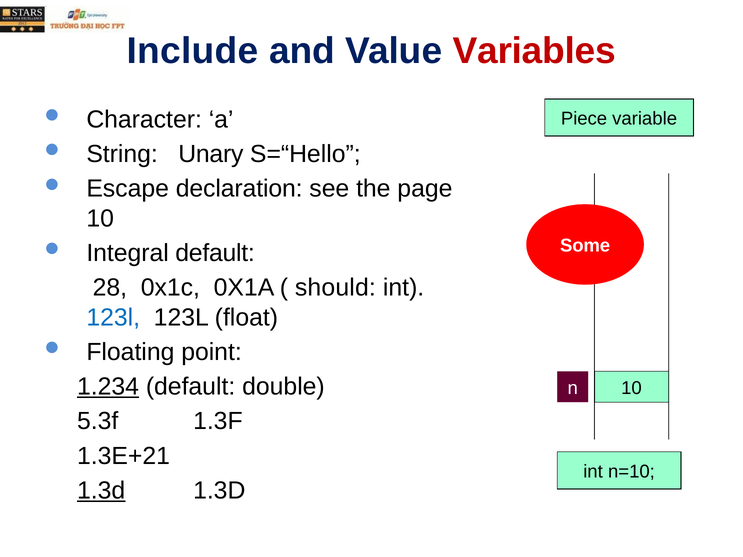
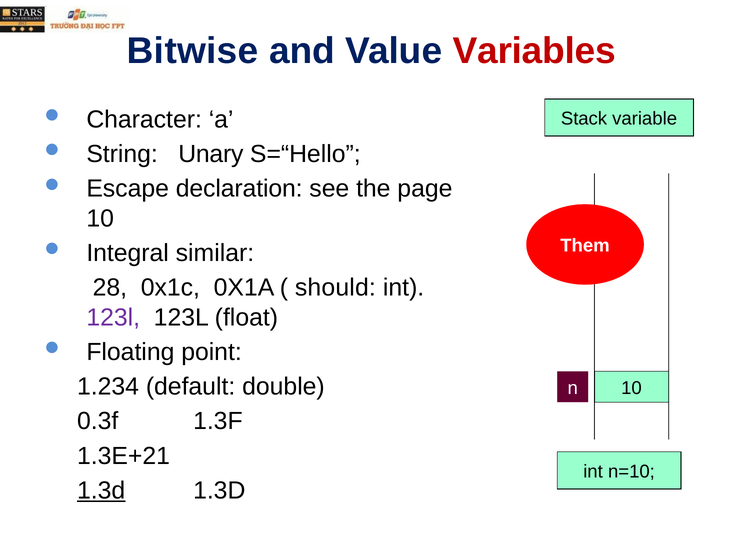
Include: Include -> Bitwise (193, 51)
Piece: Piece -> Stack (584, 119)
Some: Some -> Them (585, 246)
Integral default: default -> similar (215, 253)
123l colour: blue -> purple (113, 317)
1.234 underline: present -> none (108, 387)
5.3f: 5.3f -> 0.3f (98, 421)
